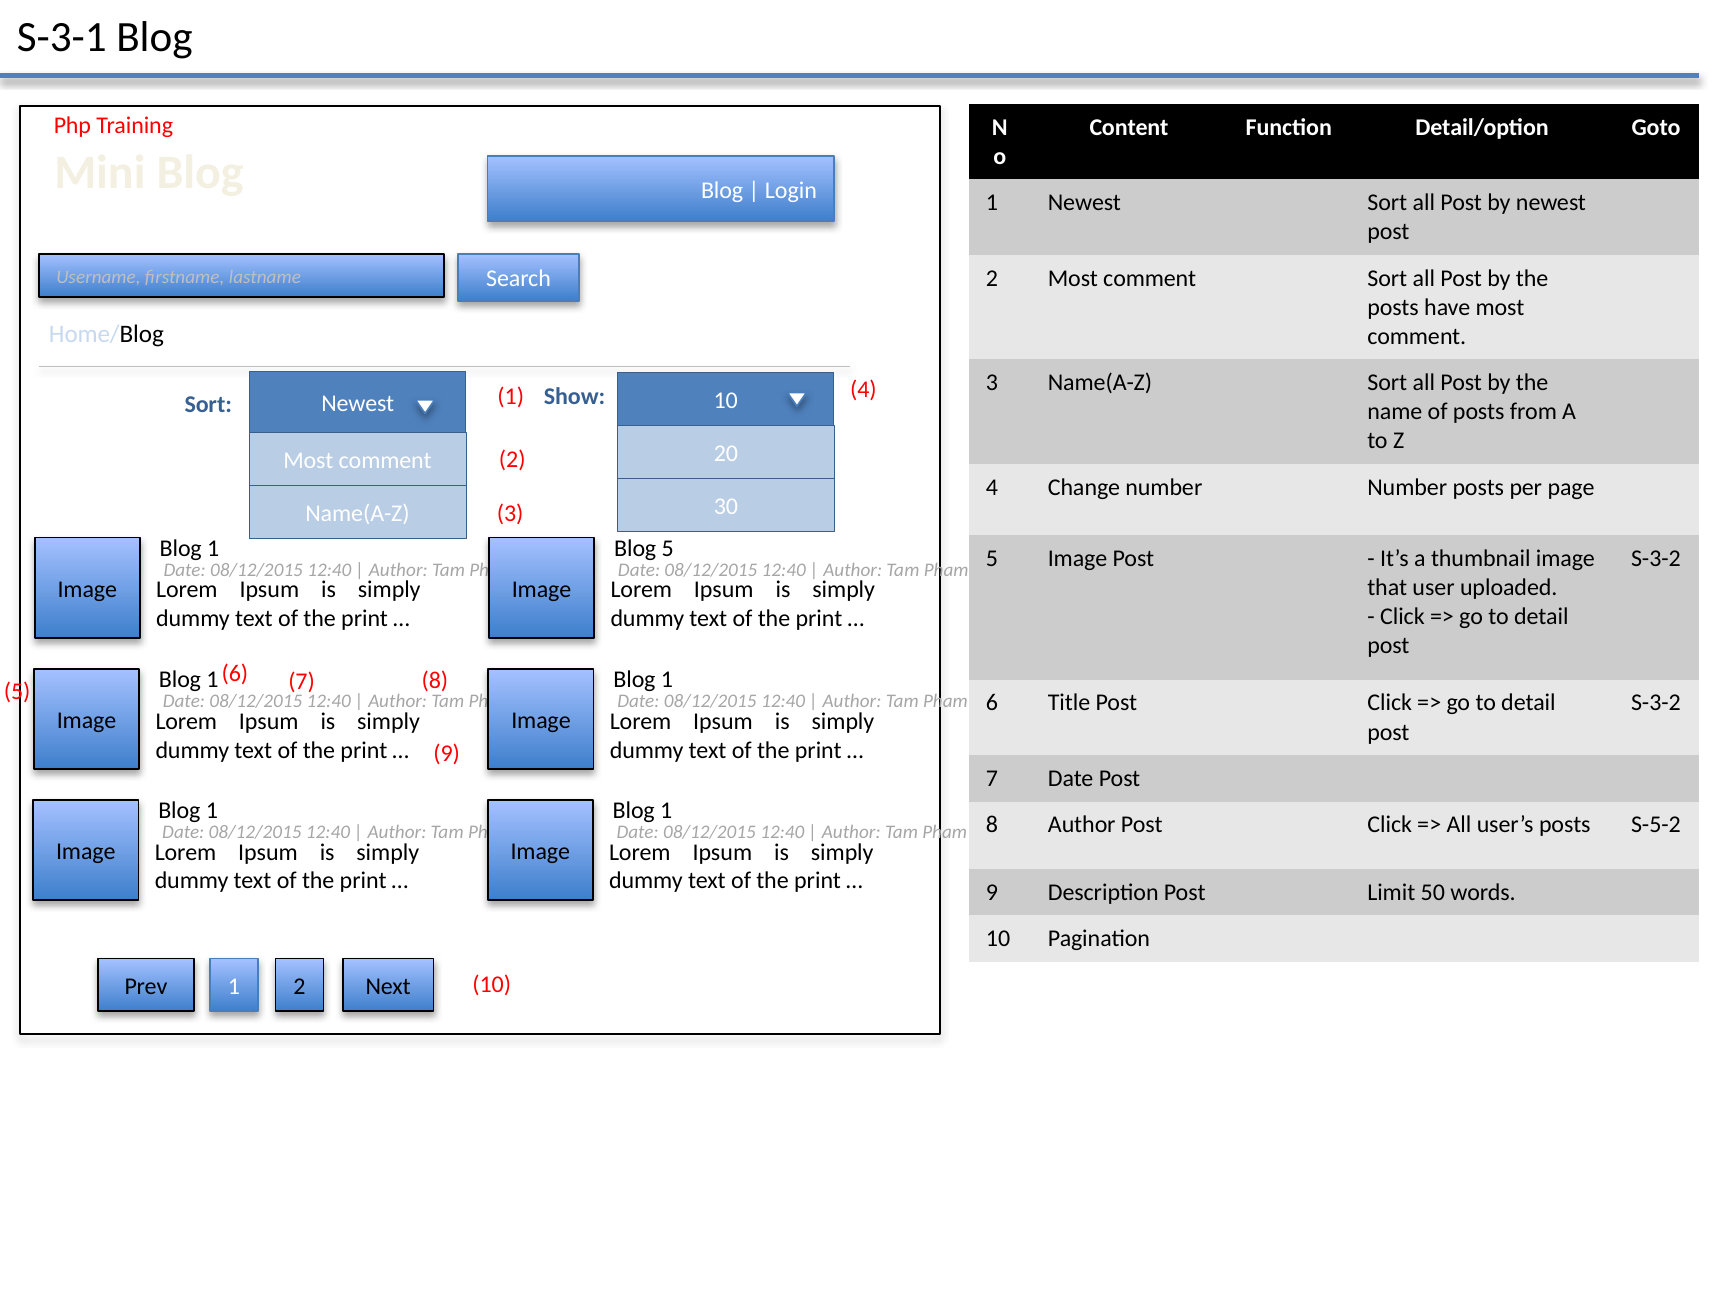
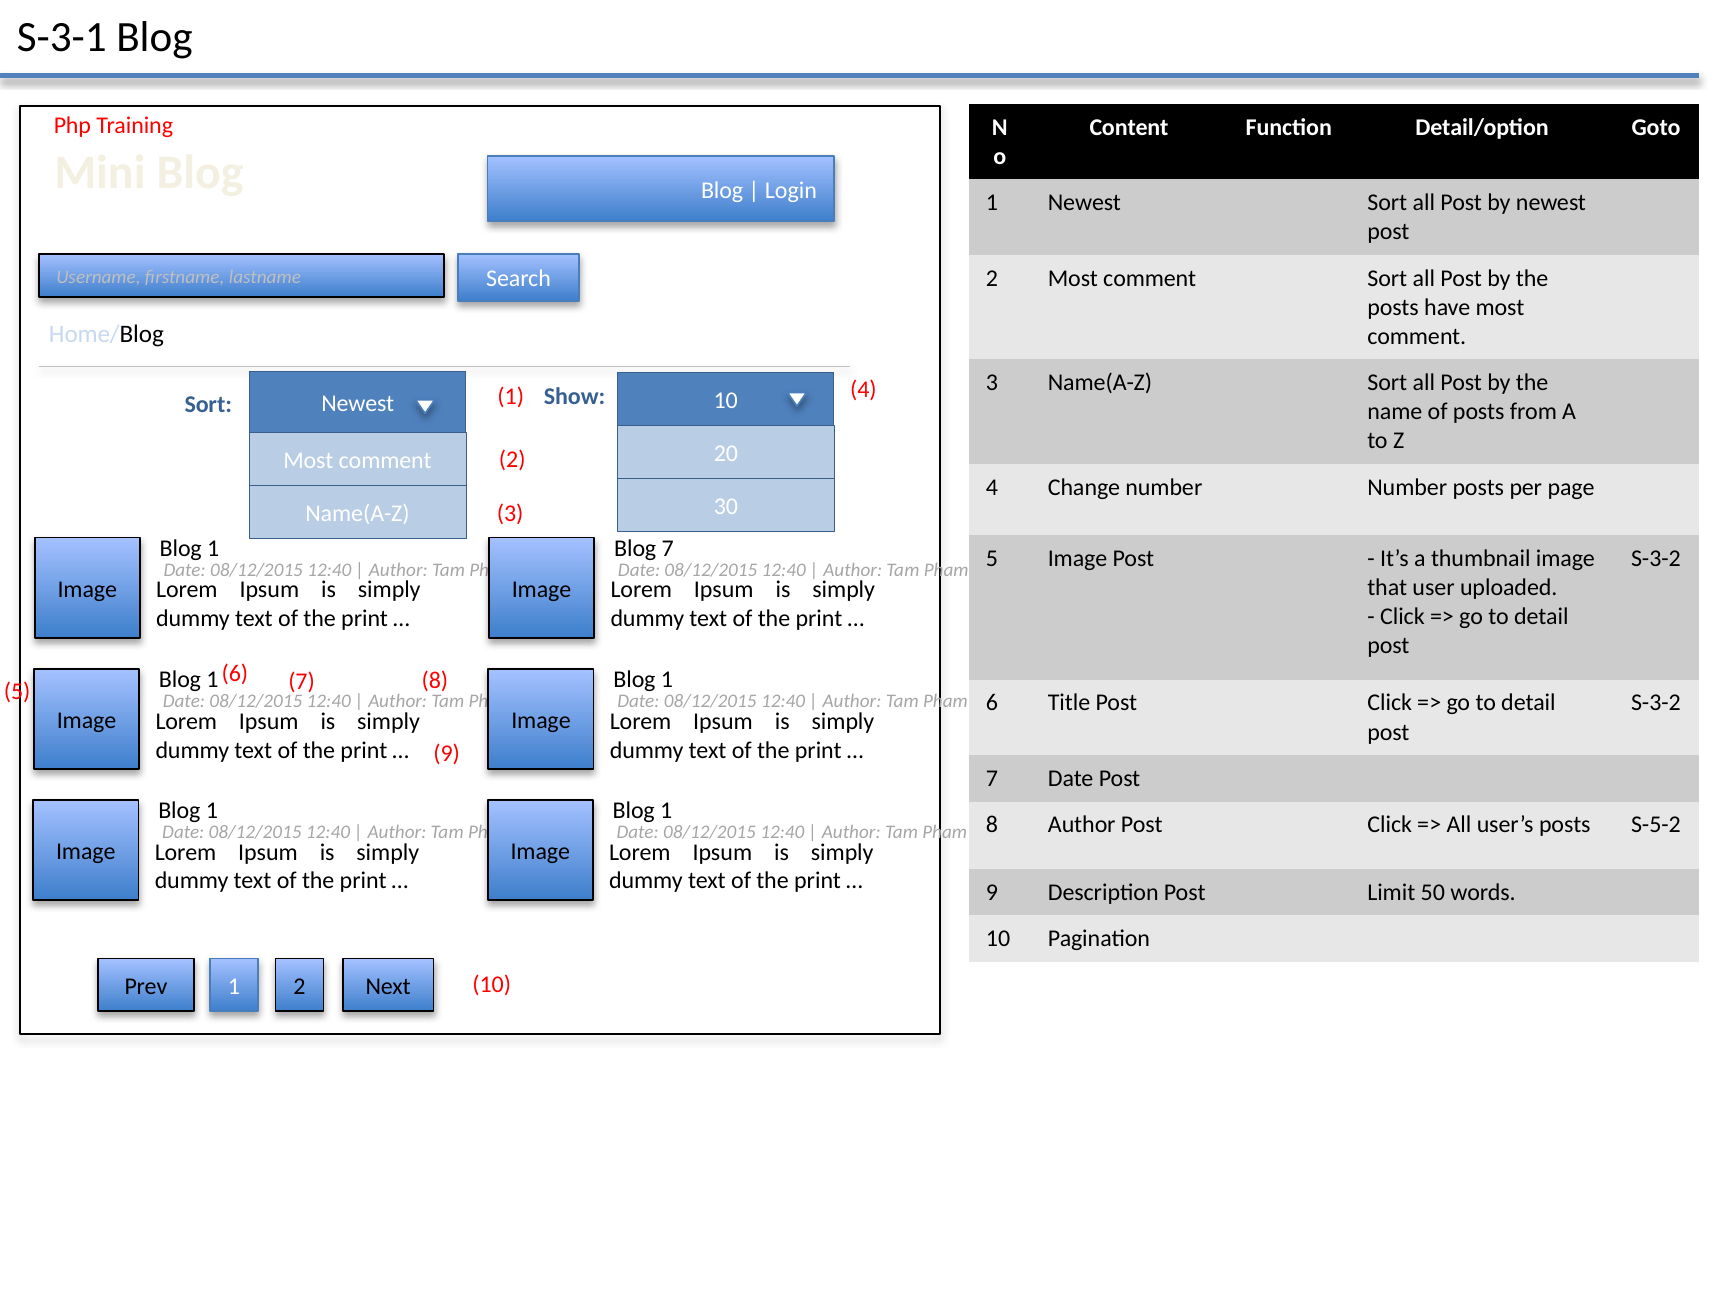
Blog 5: 5 -> 7 (668, 548)
